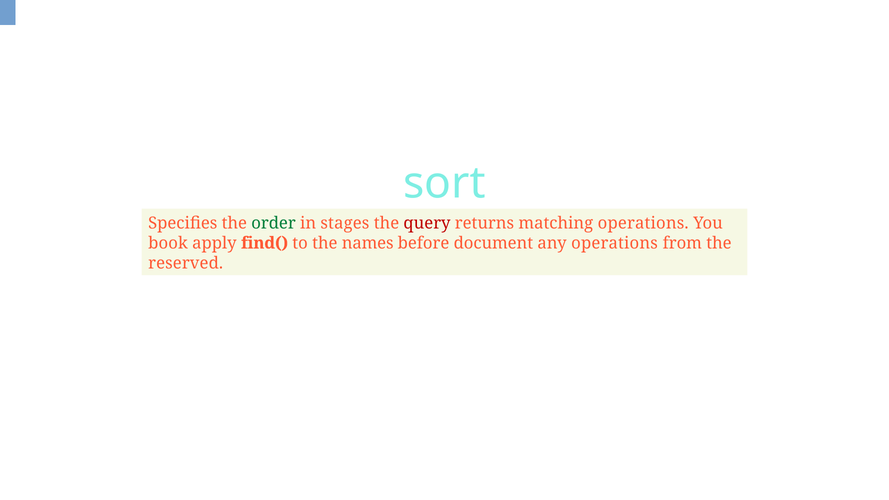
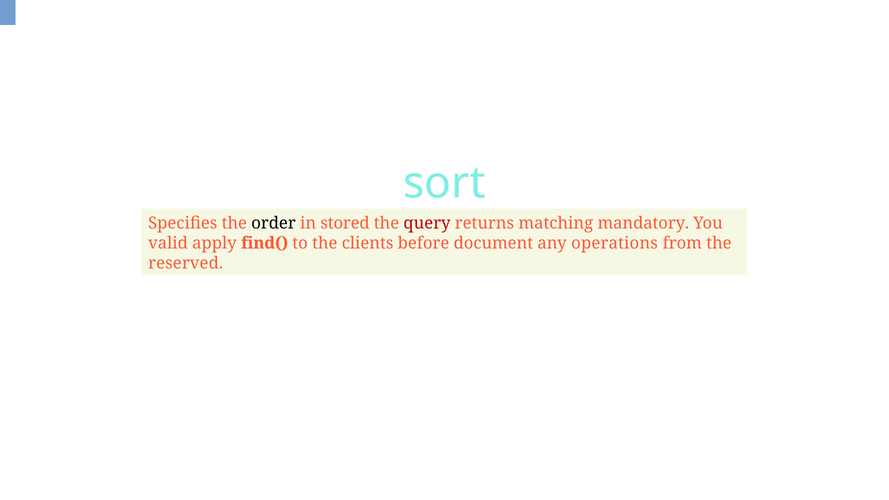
order colour: green -> black (274, 223)
stages: stages -> stored (345, 223)
matching operations: operations -> mandatory (643, 223)
book: book -> valid (168, 243)
names: names -> clients (368, 243)
